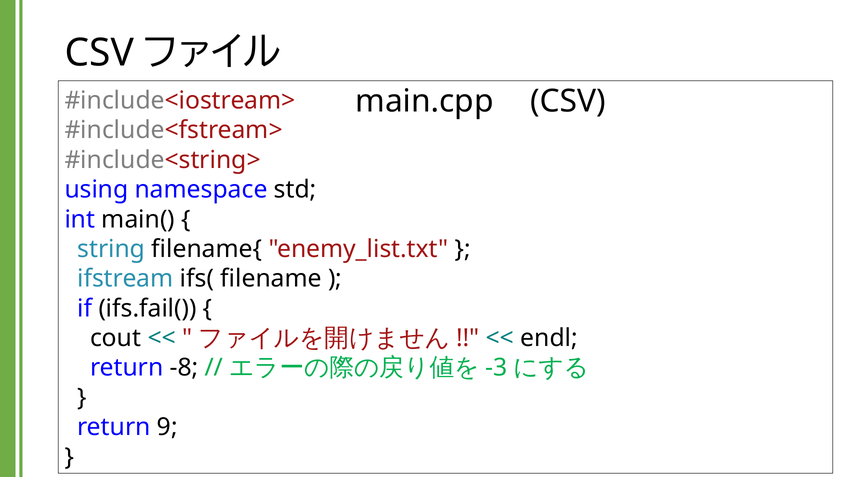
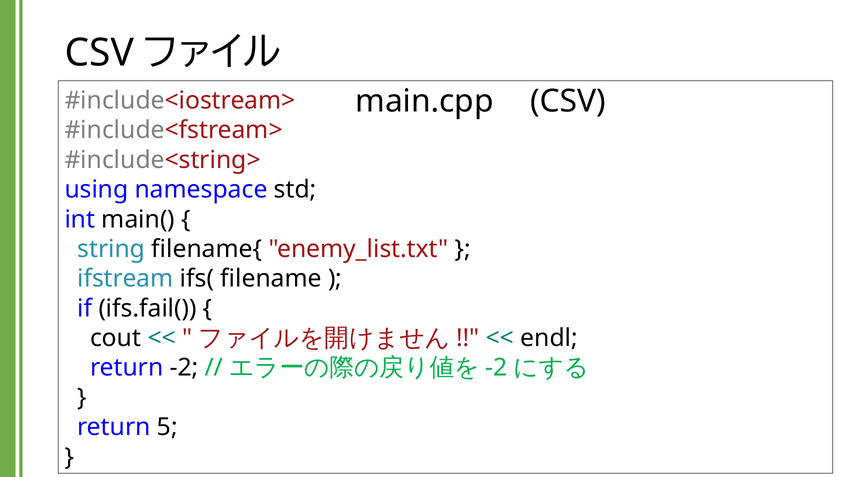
return -8: -8 -> -2 (184, 368)
-3: -3 -> -2 (496, 368)
9: 9 -> 5 (167, 427)
